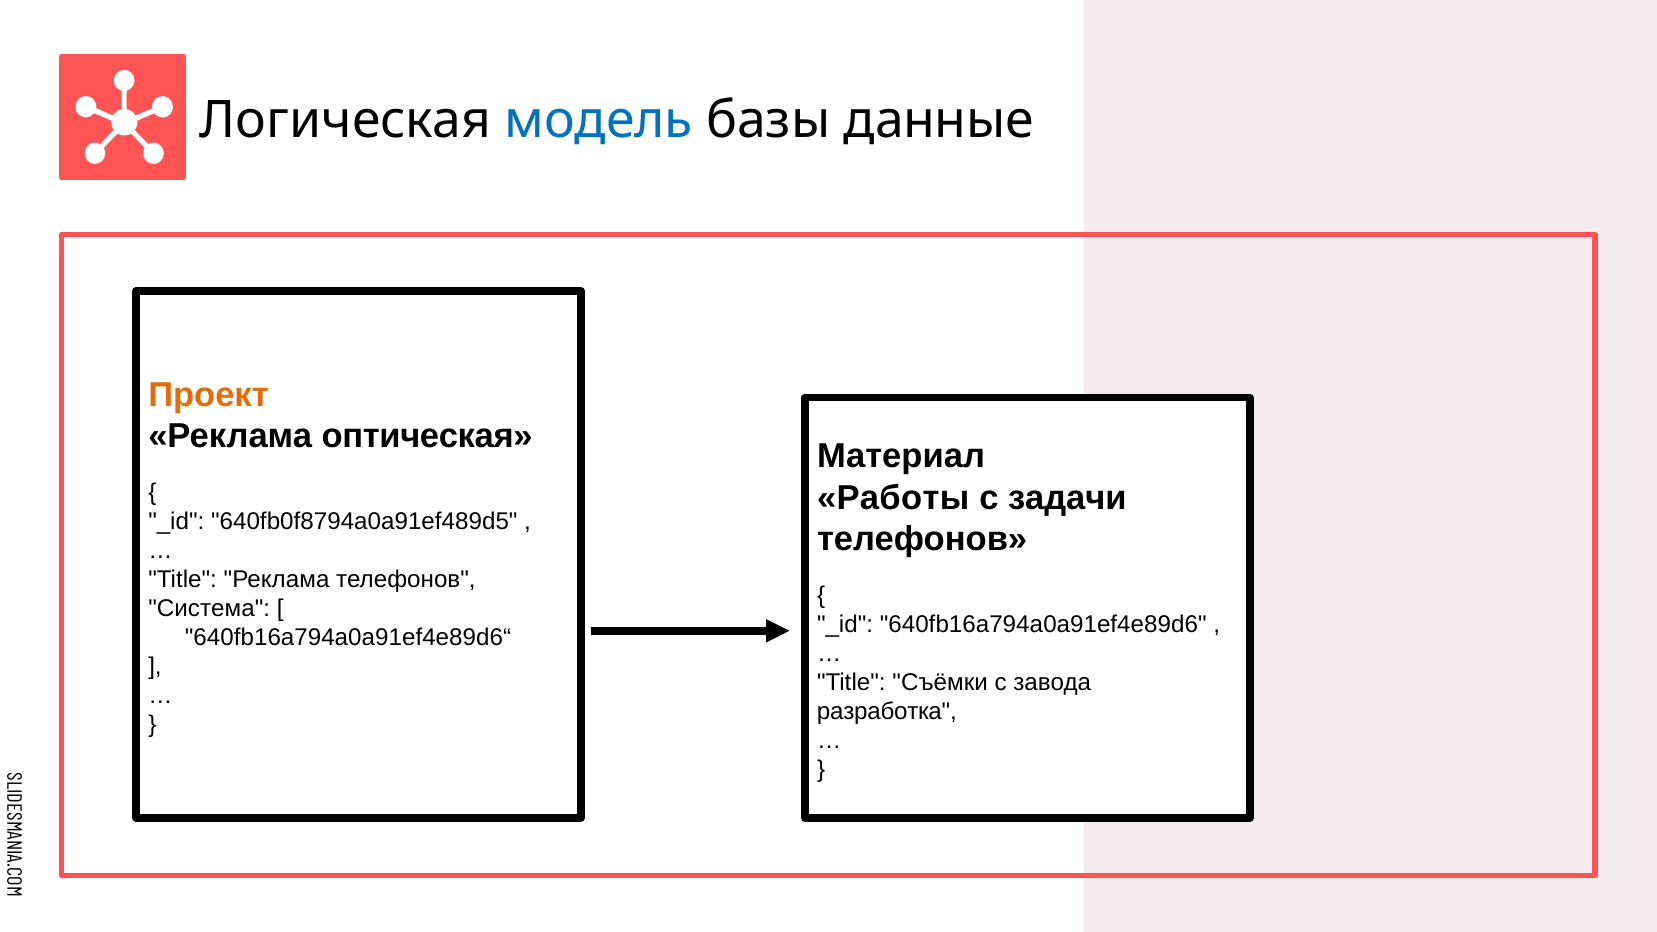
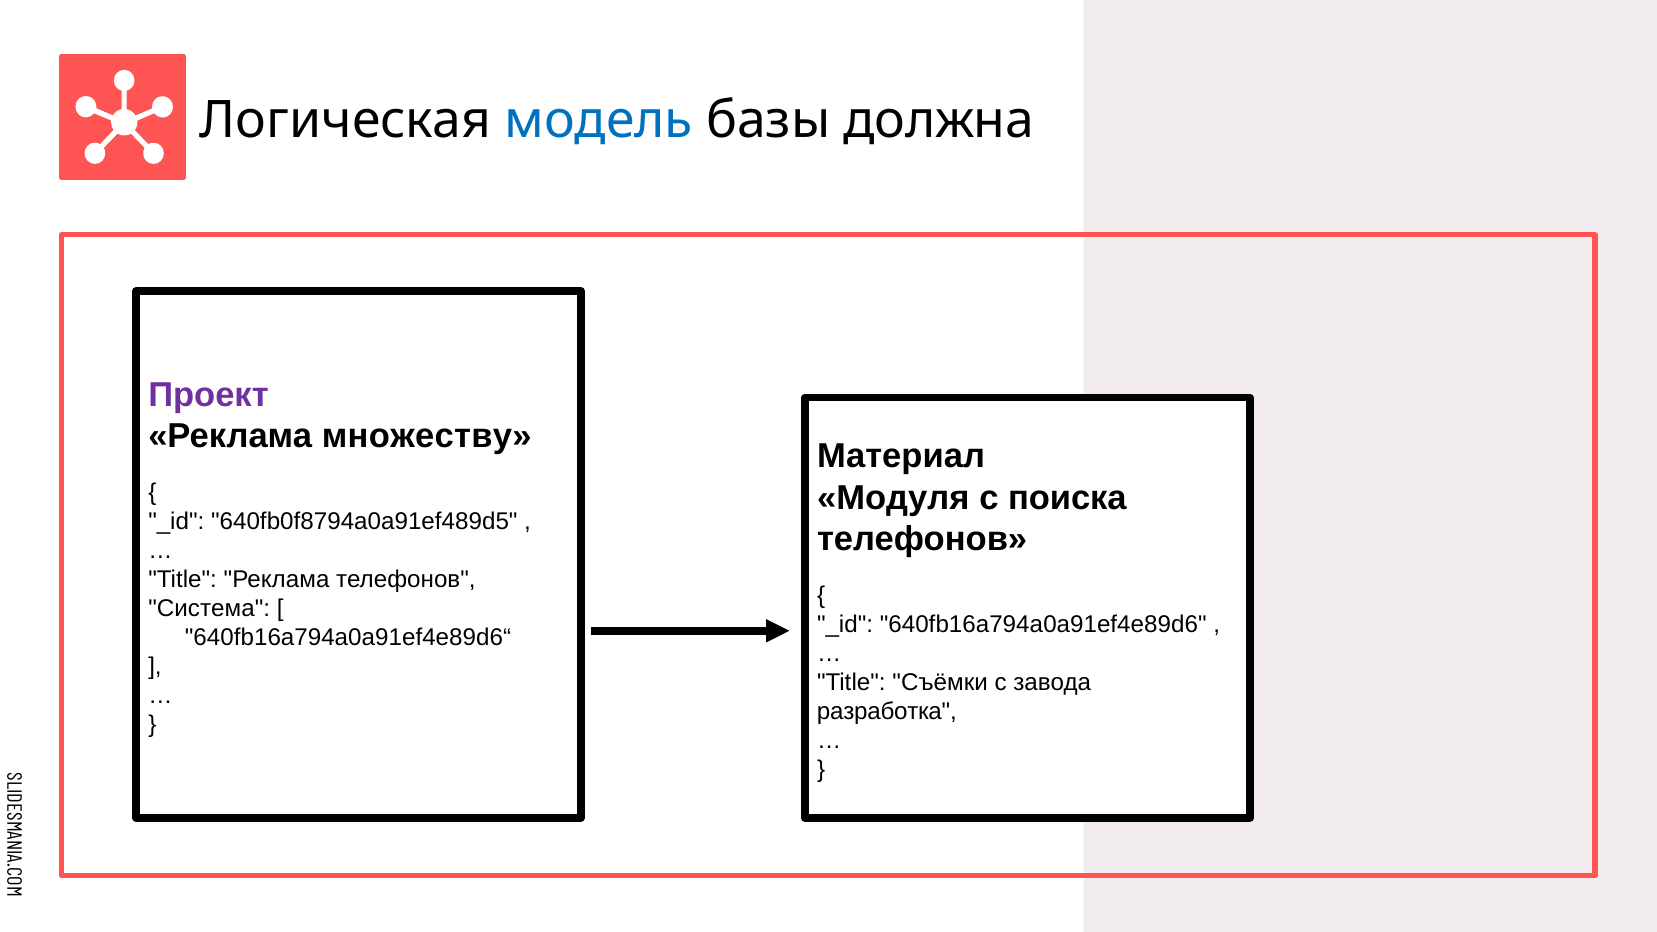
базы данные: данные -> должна (939, 120)
Проект colour: orange -> purple (208, 395)
оптическая: оптическая -> множеству (427, 436)
Работы: Работы -> Модуля (893, 498)
с задачи: задачи -> поиска (1067, 498)
